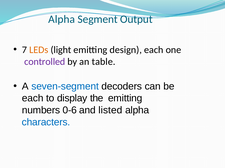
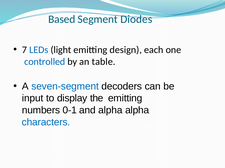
Alpha: Alpha -> Based (62, 19)
Output: Output -> Diodes (136, 19)
LEDs colour: orange -> blue (39, 50)
controlled colour: purple -> blue (45, 62)
each: each -> input (33, 99)
0-6: 0-6 -> 0-1 (70, 111)
and listed: listed -> alpha (110, 111)
